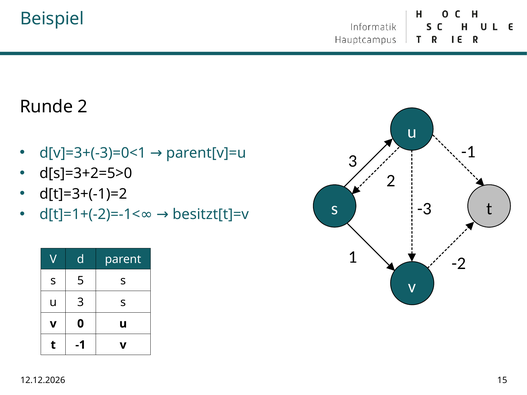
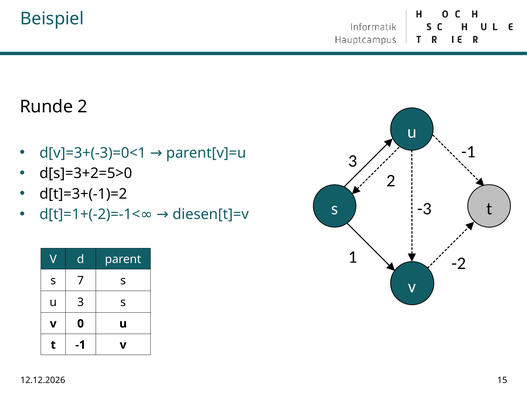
besitzt[t]=v: besitzt[t]=v -> diesen[t]=v (211, 214)
5: 5 -> 7 (81, 281)
